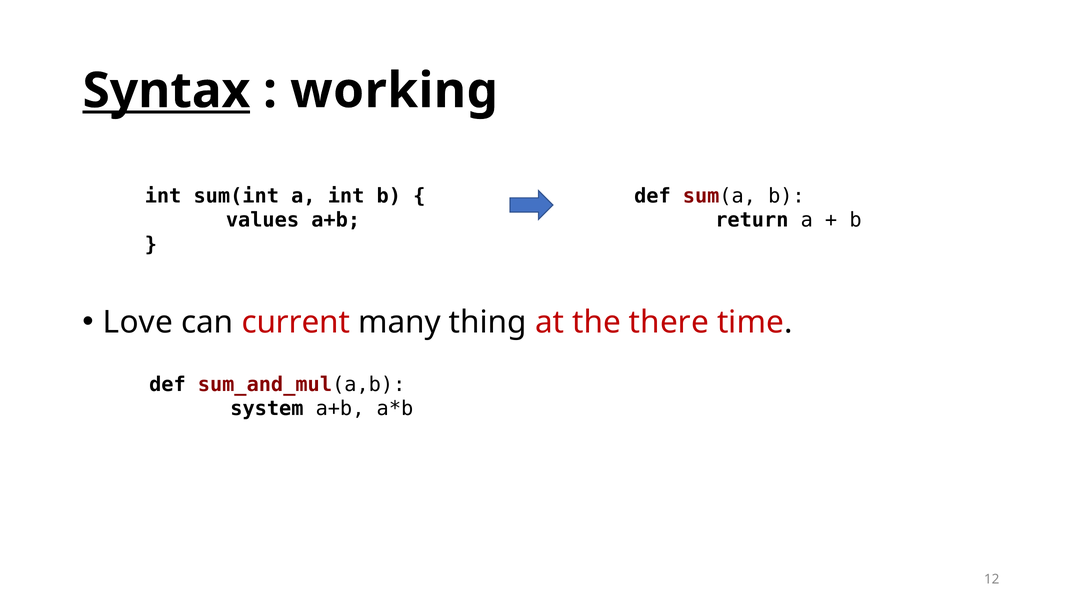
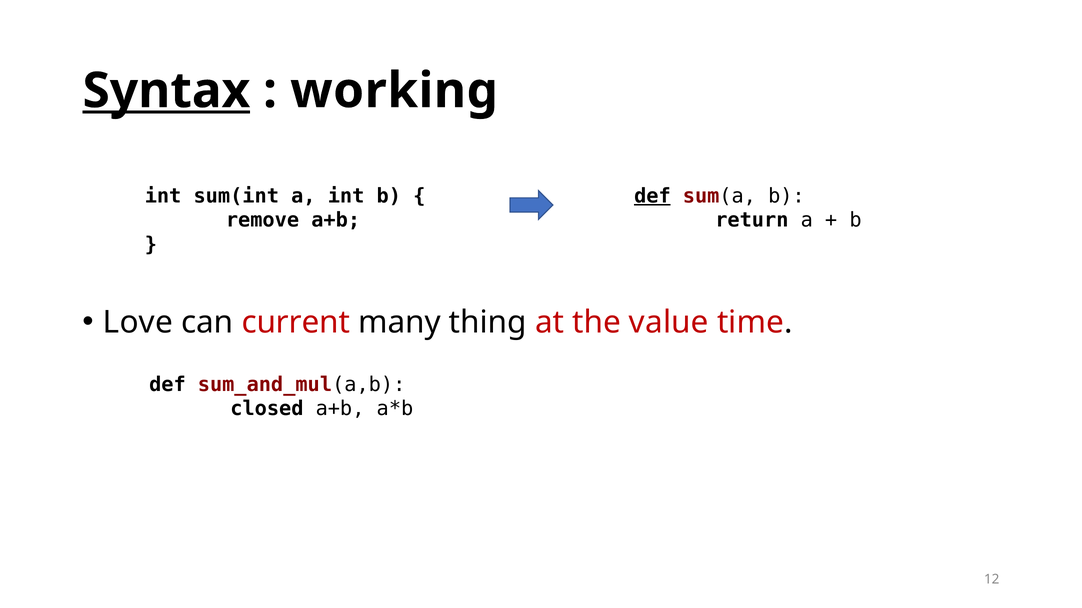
def underline: none -> present (652, 196)
values: values -> remove (263, 220)
there: there -> value (669, 322)
system: system -> closed (267, 409)
